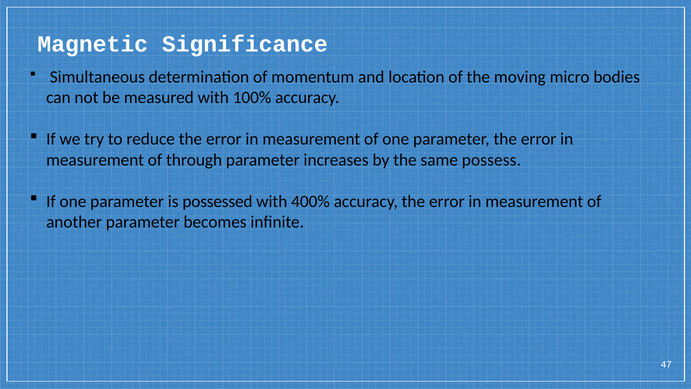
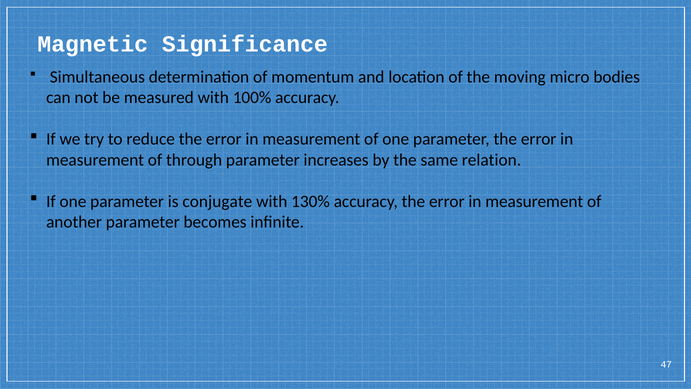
possess: possess -> relation (491, 160)
possessed: possessed -> conjugate (217, 201)
400%: 400% -> 130% (311, 201)
